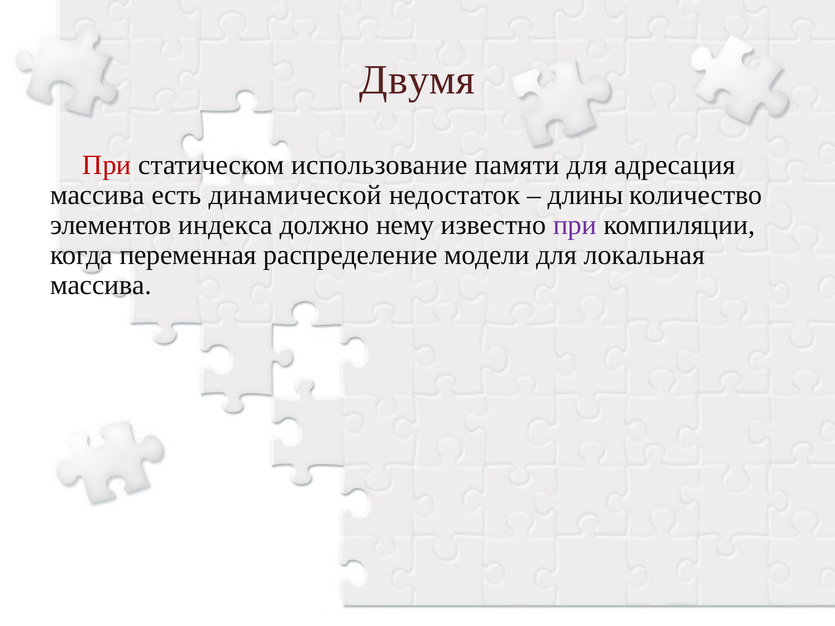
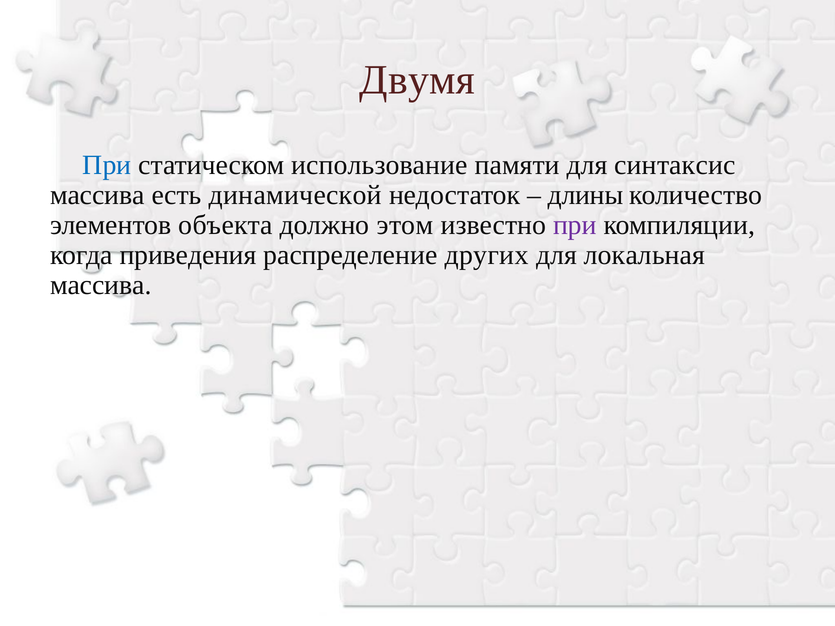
При colour: red -> blue (107, 165)
адресация: адресация -> синтаксис (675, 165)
индекса: индекса -> объекта (225, 225)
нему: нему -> этом (405, 225)
переменная: переменная -> приведения (188, 255)
модели: модели -> других (487, 255)
